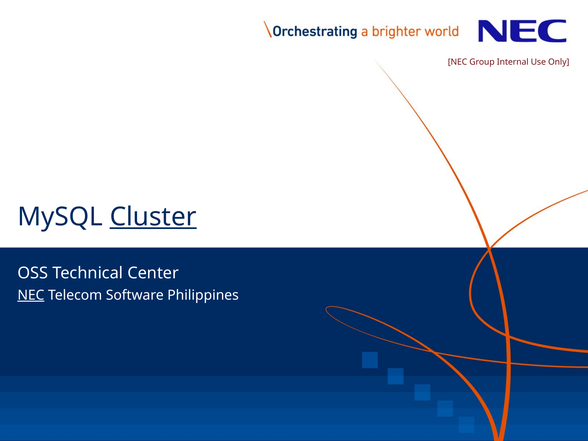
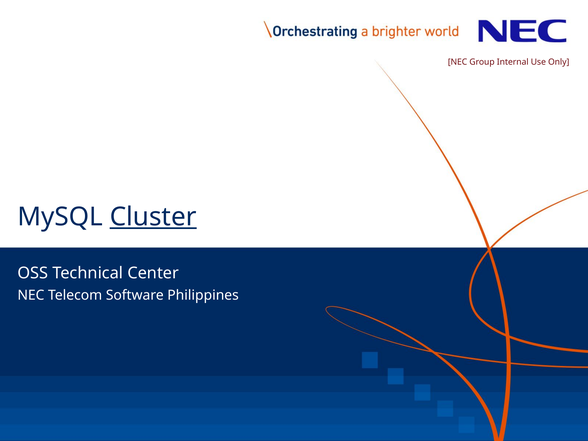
NEC underline: present -> none (31, 295)
